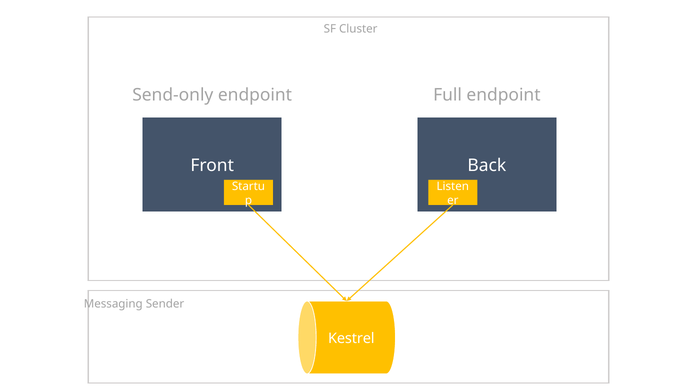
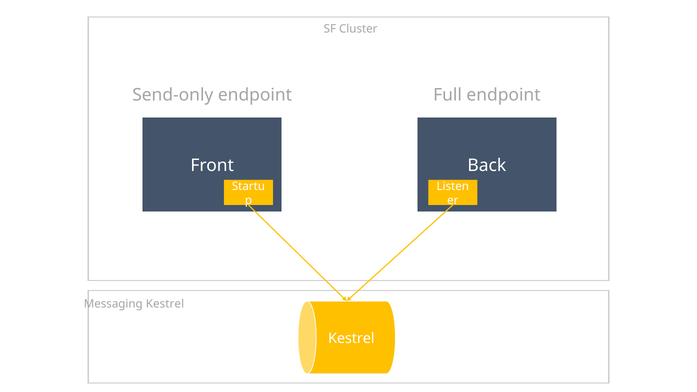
Messaging Sender: Sender -> Kestrel (165, 304)
